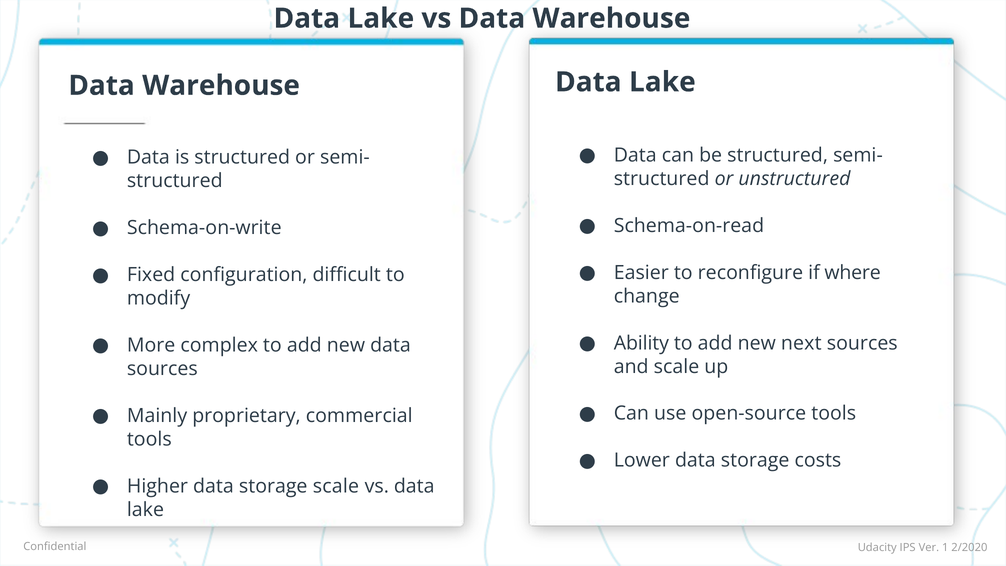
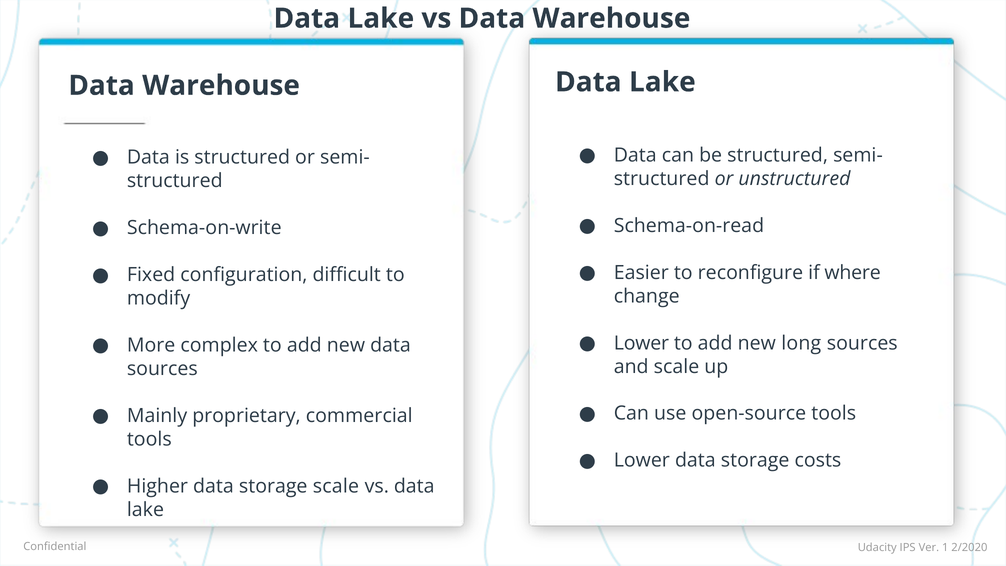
Ability: Ability -> Lower (641, 343)
next: next -> long (801, 343)
